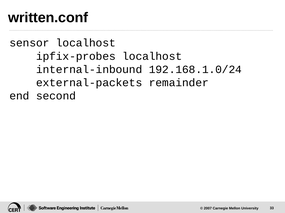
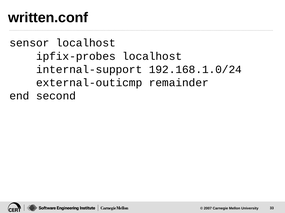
internal-inbound: internal-inbound -> internal-support (89, 70)
external-packets: external-packets -> external-outicmp (89, 83)
